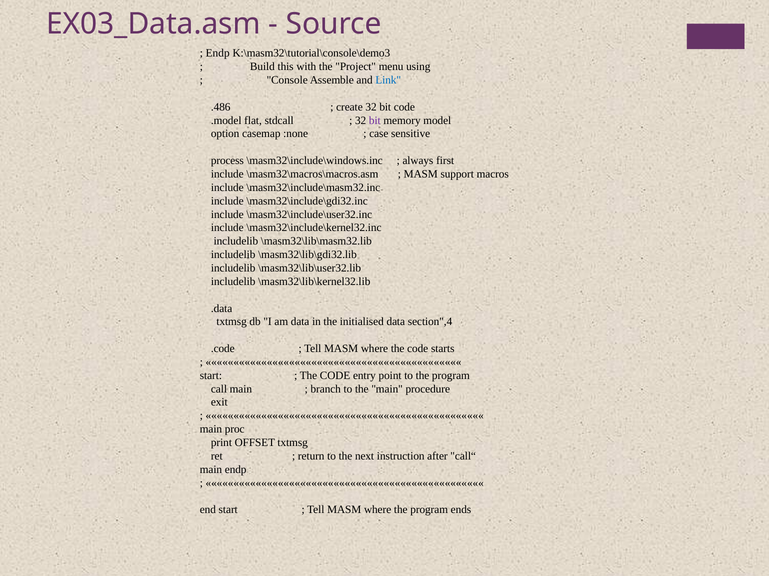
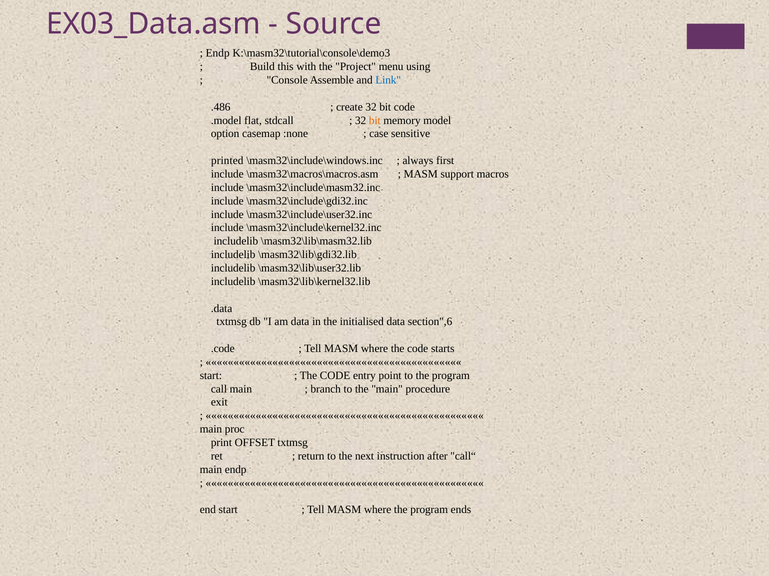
bit colour: purple -> orange (375, 121)
process: process -> printed (227, 161)
section",4: section",4 -> section",6 (430, 322)
